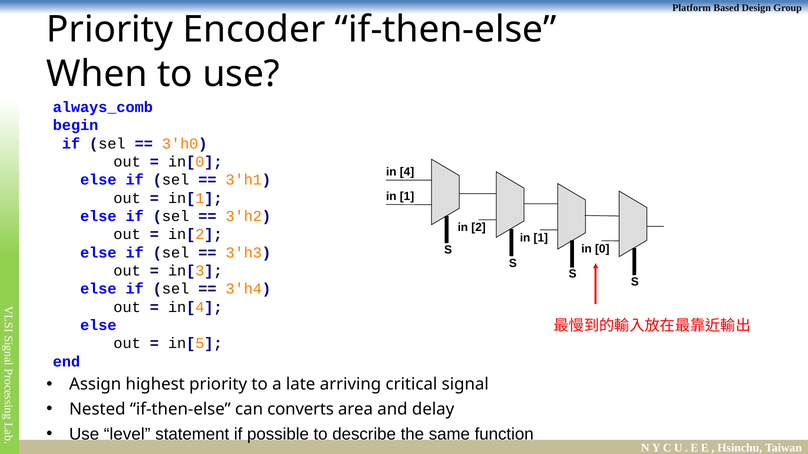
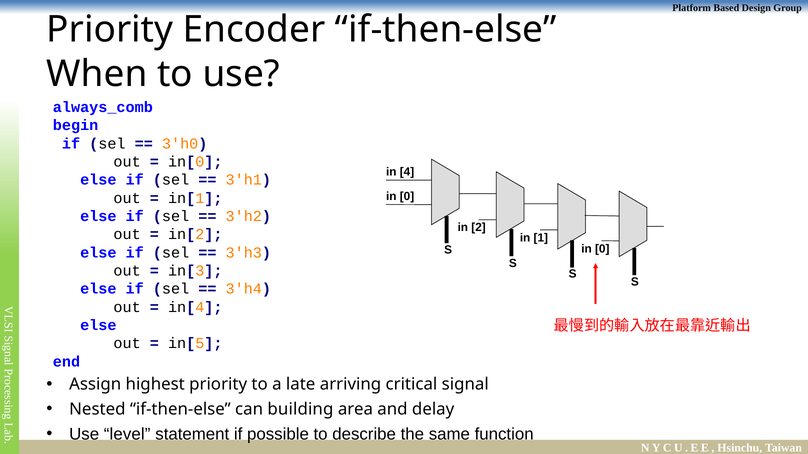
1: 1 -> 0 (407, 197)
converts: converts -> building (300, 410)
